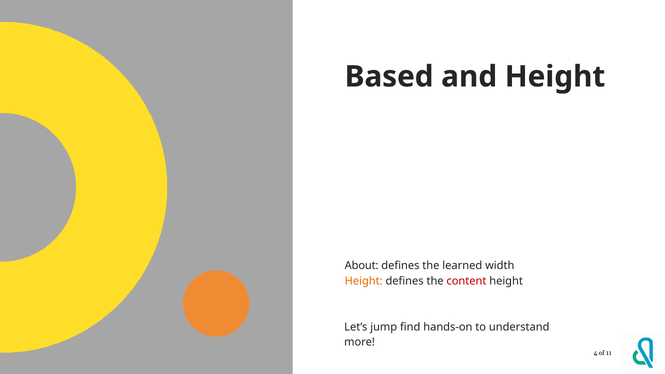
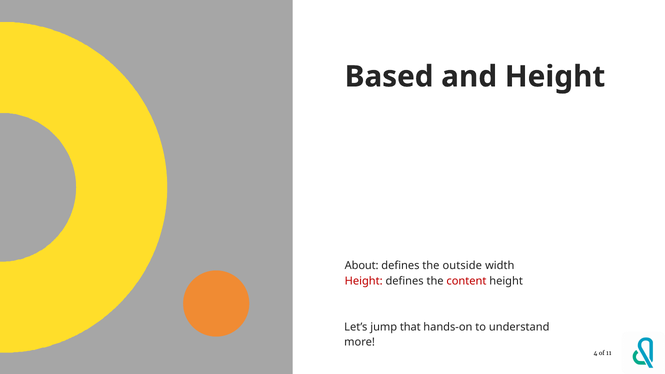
learned: learned -> outside (462, 266)
Height colour: orange -> red (364, 281)
find: find -> that (410, 327)
